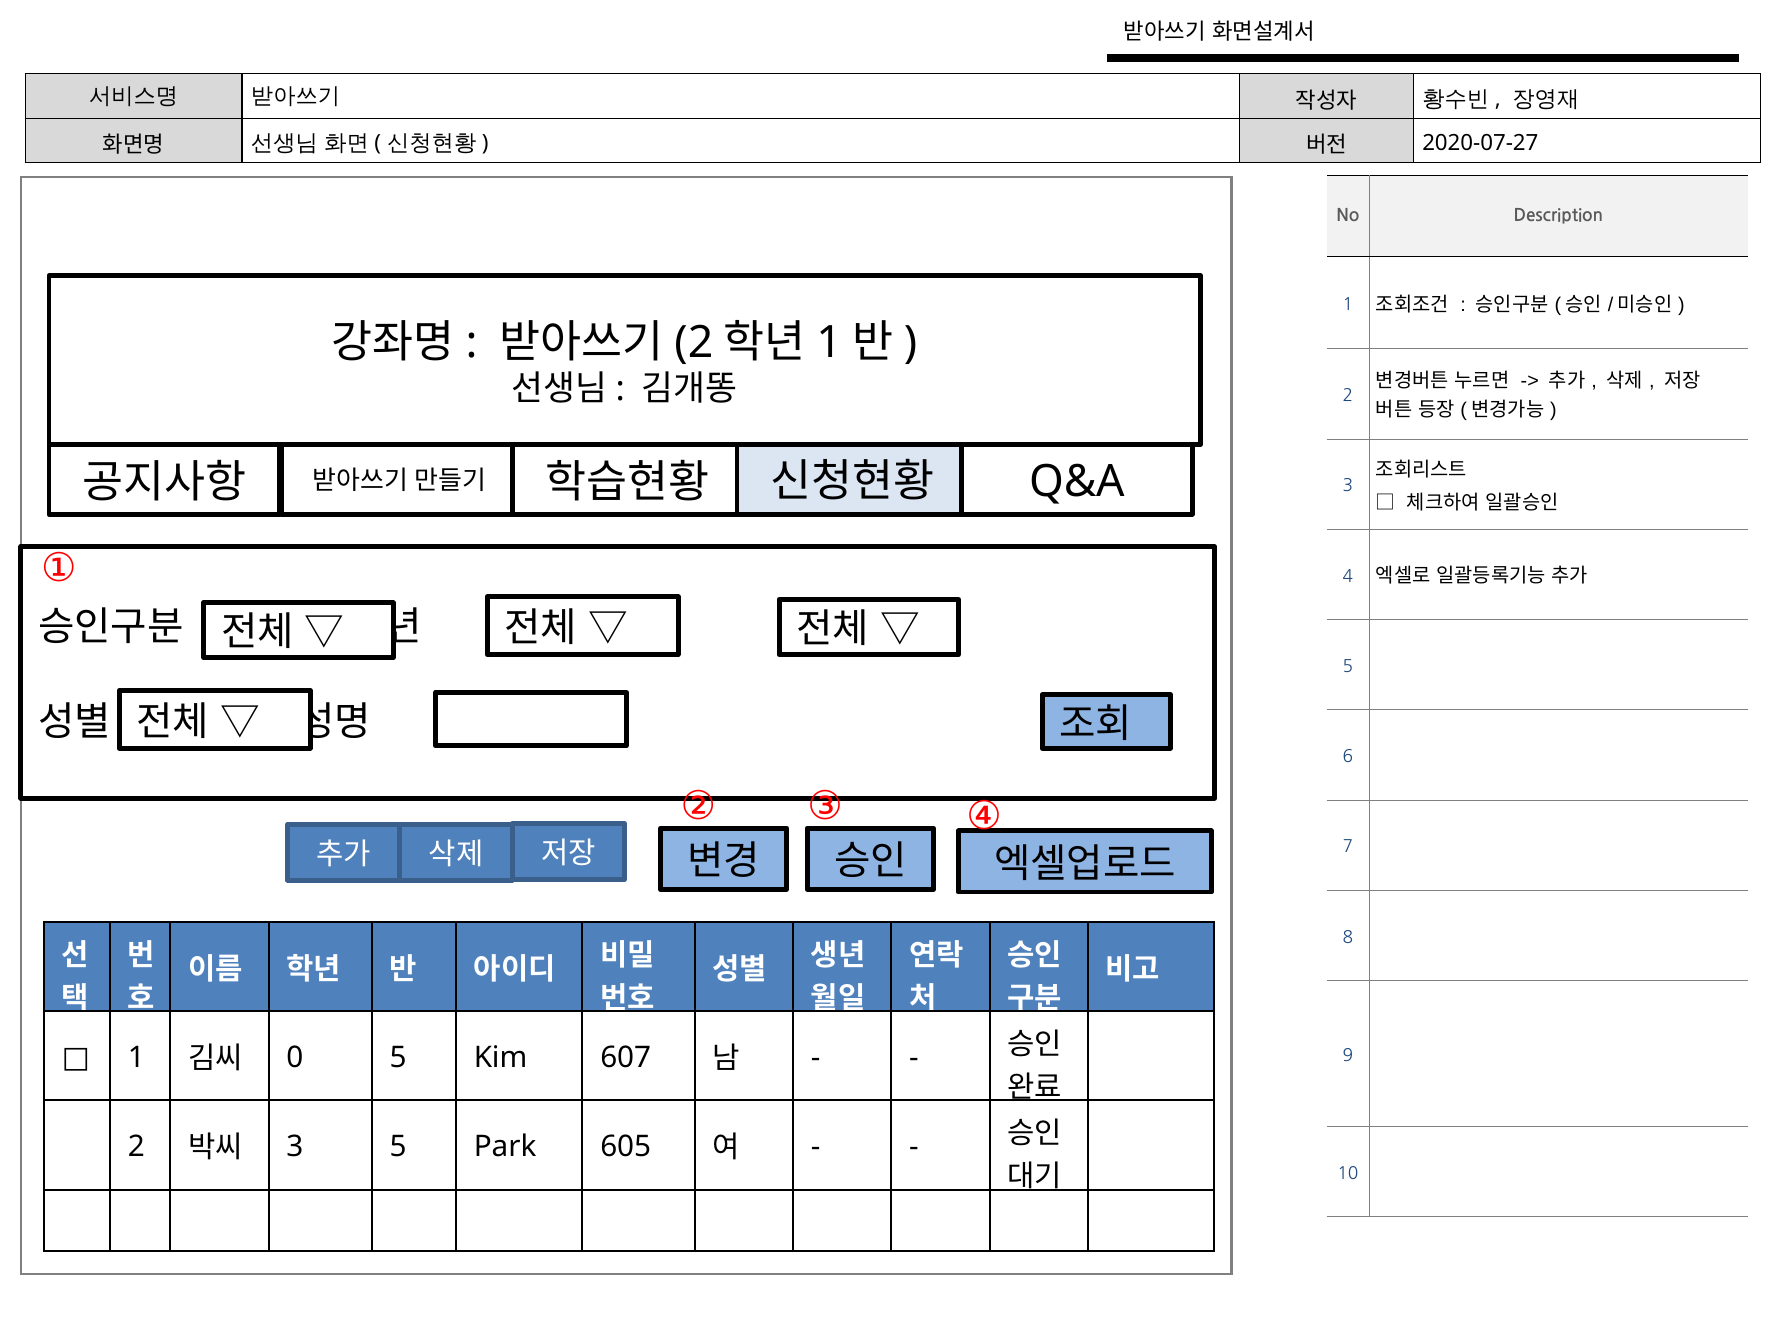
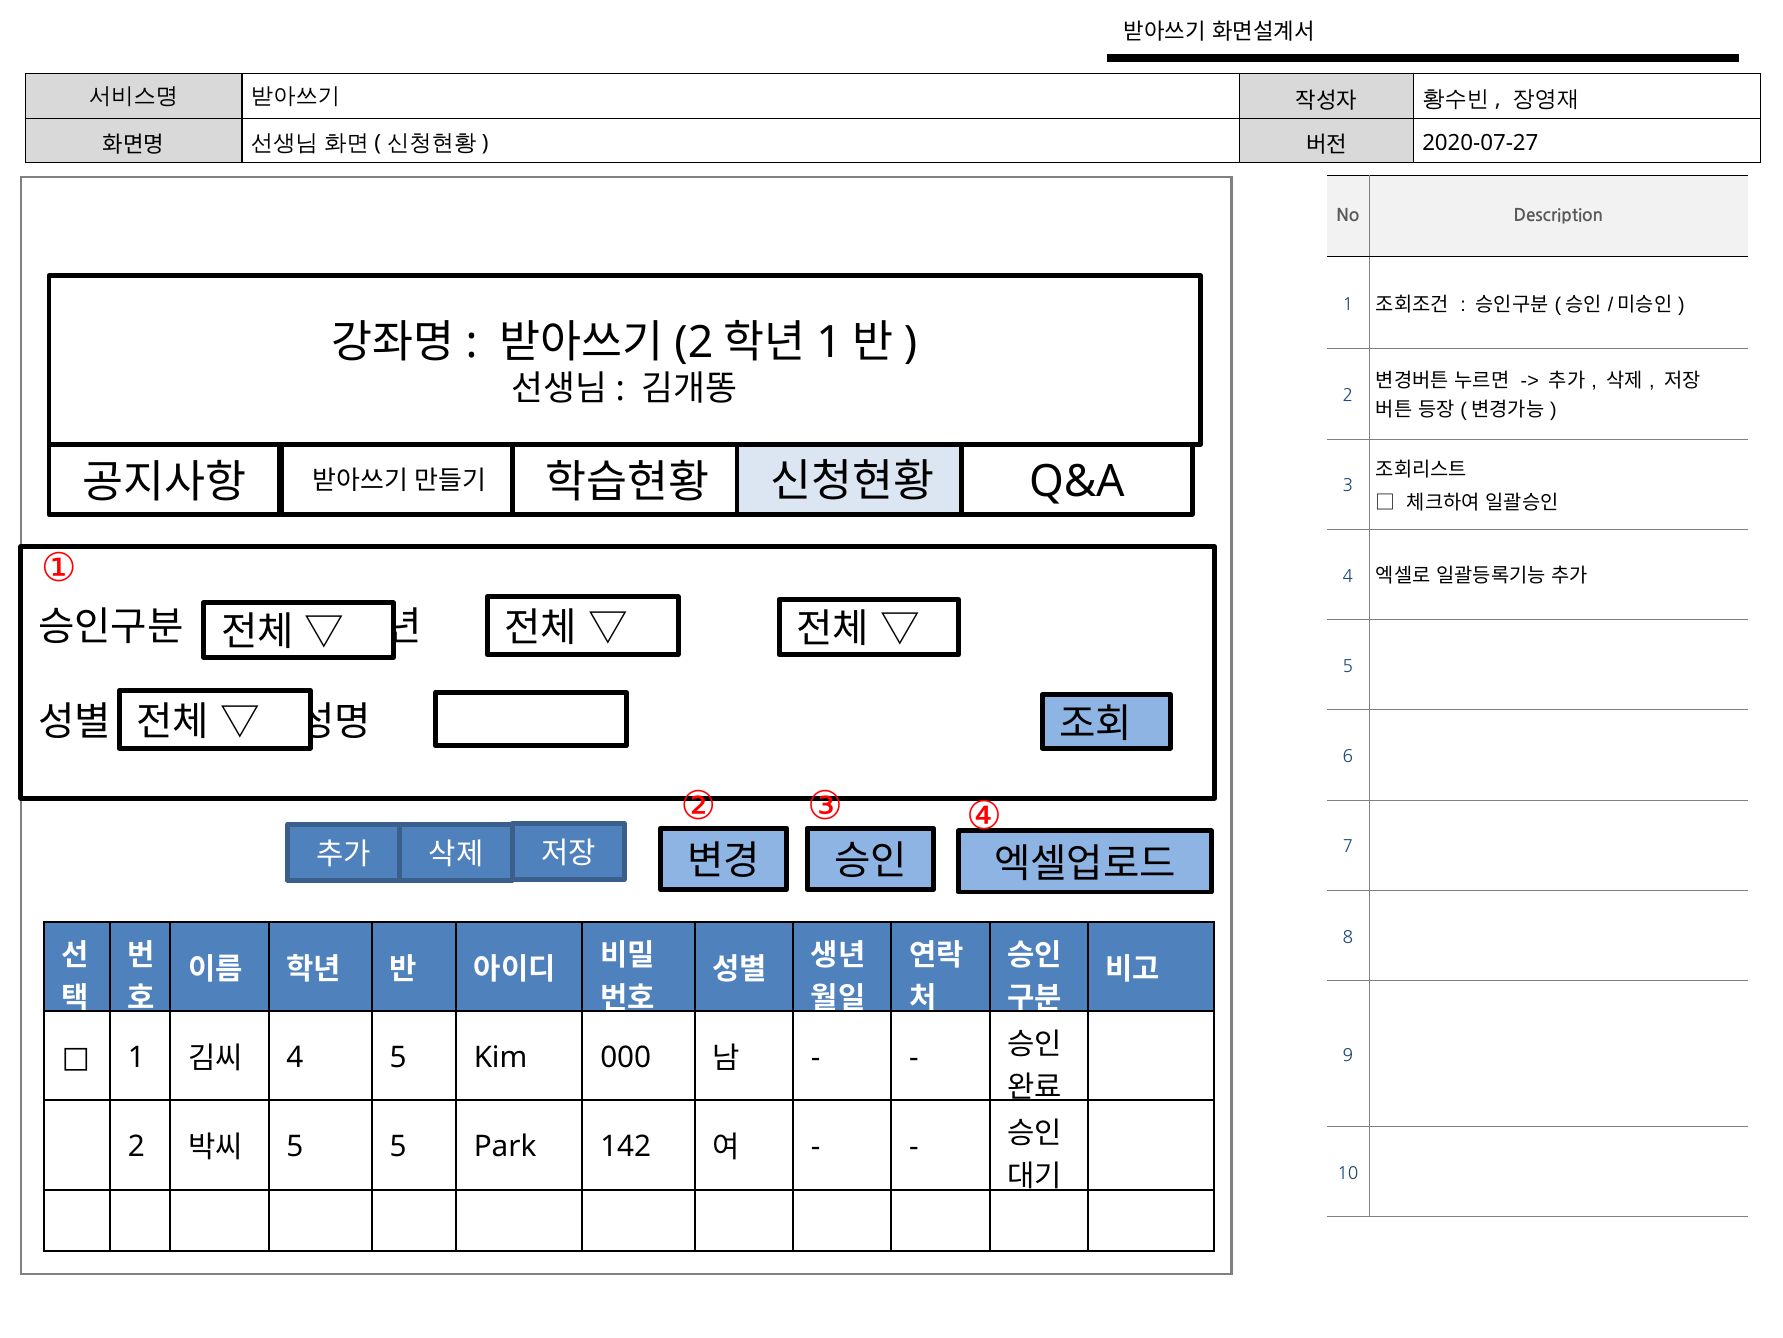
0: 0 -> 4 (295, 1057)
607: 607 -> 000 (626, 1057)
3: 3 -> 5 (295, 1146)
605: 605 -> 142 (626, 1146)
